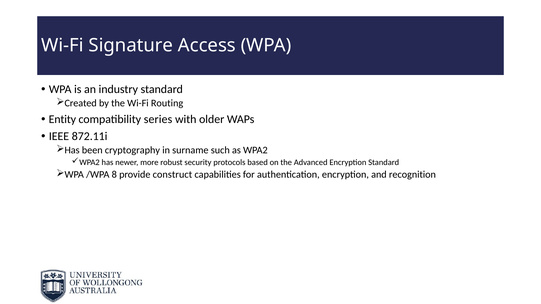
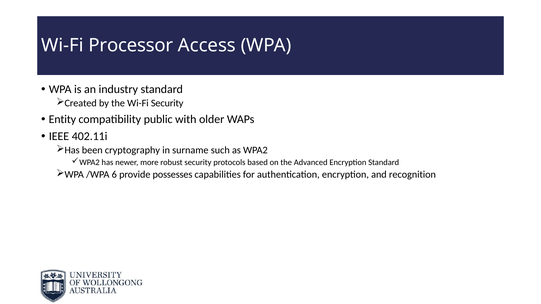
Signature: Signature -> Processor (131, 45)
Wi-Fi Routing: Routing -> Security (167, 103)
series: series -> public (158, 119)
872.11i: 872.11i -> 402.11i (90, 136)
8: 8 -> 6 (114, 175)
construct: construct -> possesses (173, 175)
